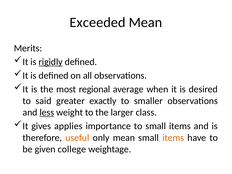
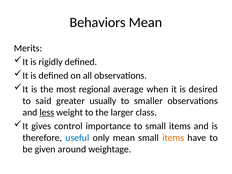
Exceeded: Exceeded -> Behaviors (98, 22)
rigidly underline: present -> none (51, 62)
exactly: exactly -> usually (103, 101)
applies: applies -> control (68, 126)
useful colour: orange -> blue (77, 138)
college: college -> around (72, 149)
